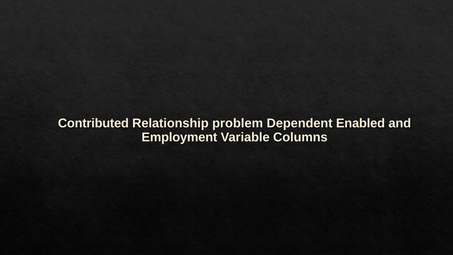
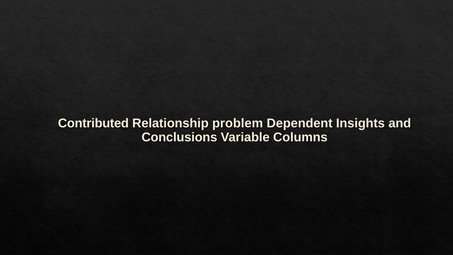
Enabled: Enabled -> Insights (360, 123)
Employment: Employment -> Conclusions (179, 137)
